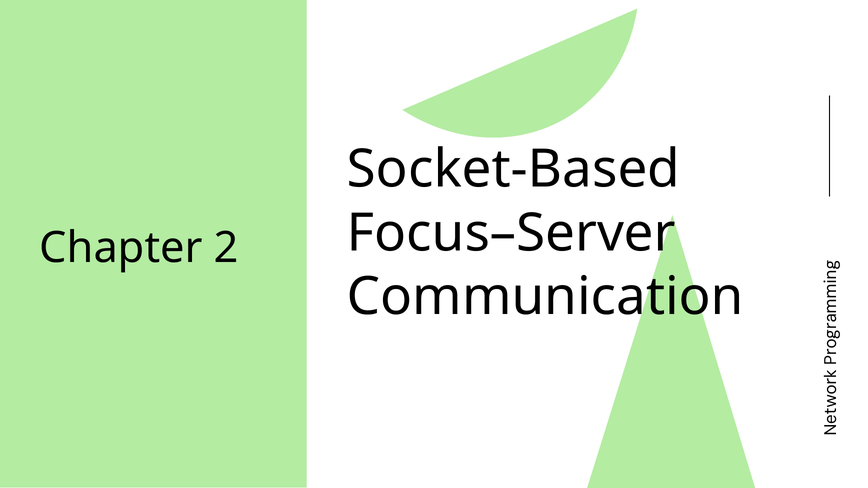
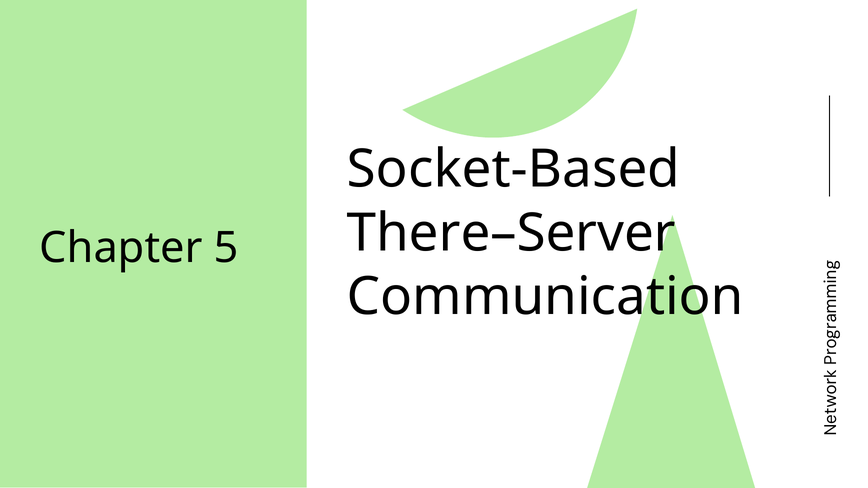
Focus–Server: Focus–Server -> There–Server (511, 233)
2: 2 -> 5 (226, 248)
